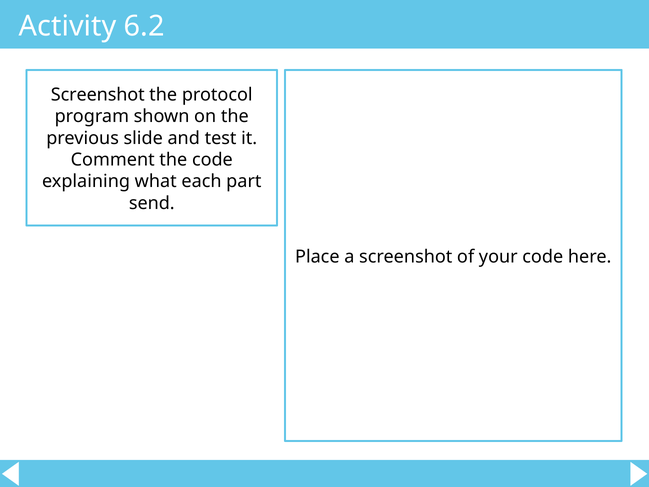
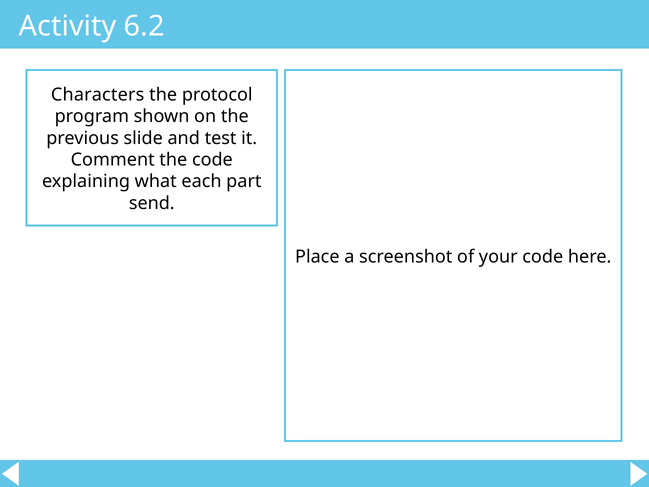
Screenshot: Screenshot -> Characters (98, 95)
